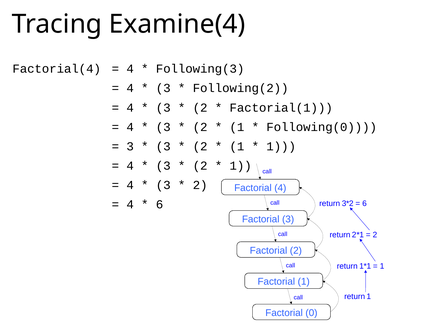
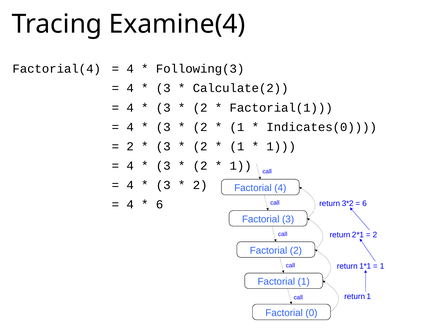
Following(2: Following(2 -> Calculate(2 (241, 88)
Following(0: Following(0 -> Indicates(0 (322, 127)
3: 3 -> 2 (130, 146)
